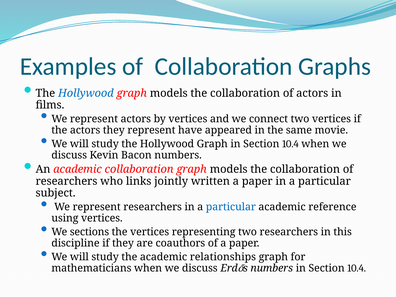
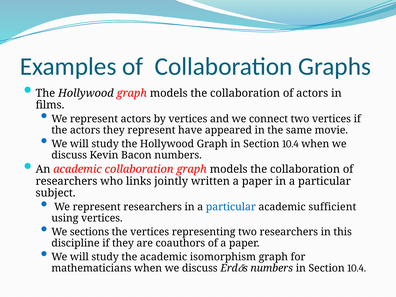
Hollywood colour: blue -> black (86, 93)
reference: reference -> sufficient (332, 207)
relationships: relationships -> isomorphism (223, 257)
